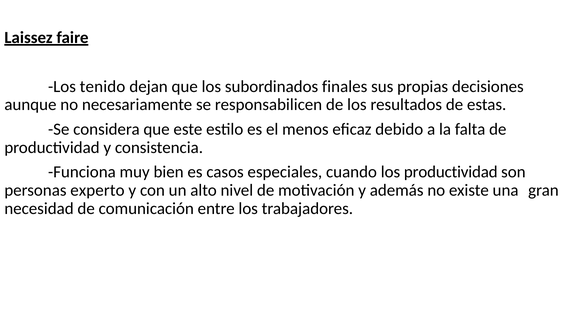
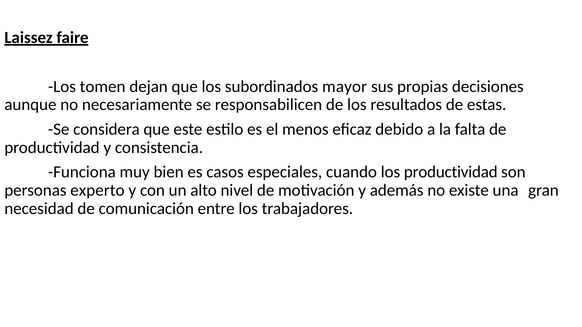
tenido: tenido -> tomen (103, 87)
finales: finales -> mayor (345, 87)
